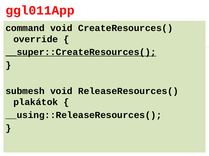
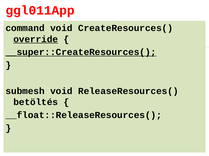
override underline: none -> present (36, 39)
plakátok: plakátok -> betöltés (36, 103)
__using::ReleaseResources(: __using::ReleaseResources( -> __float::ReleaseResources( (84, 116)
